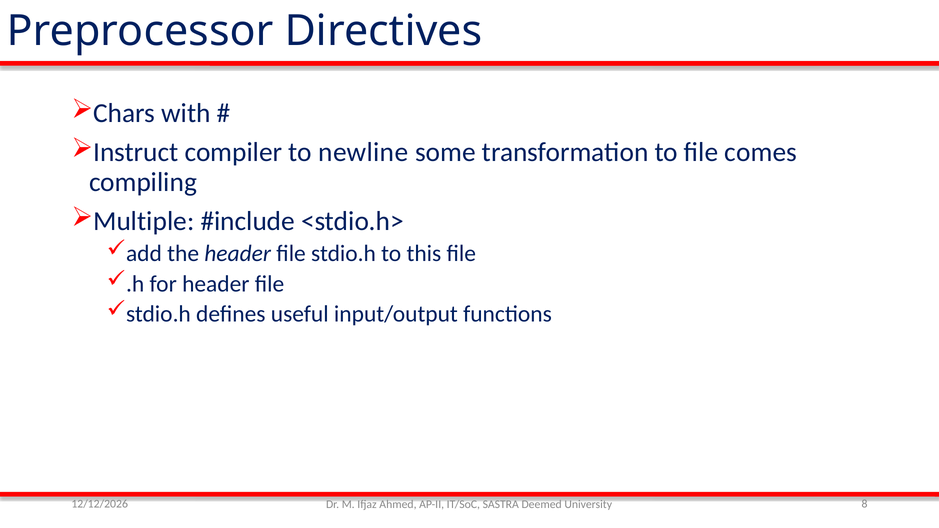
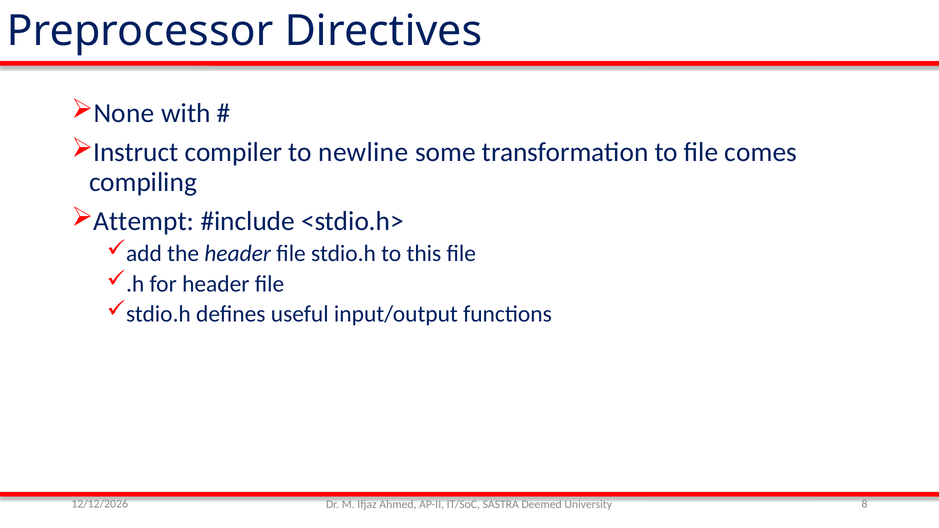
Chars: Chars -> None (124, 113)
Multiple: Multiple -> Attempt (144, 221)
